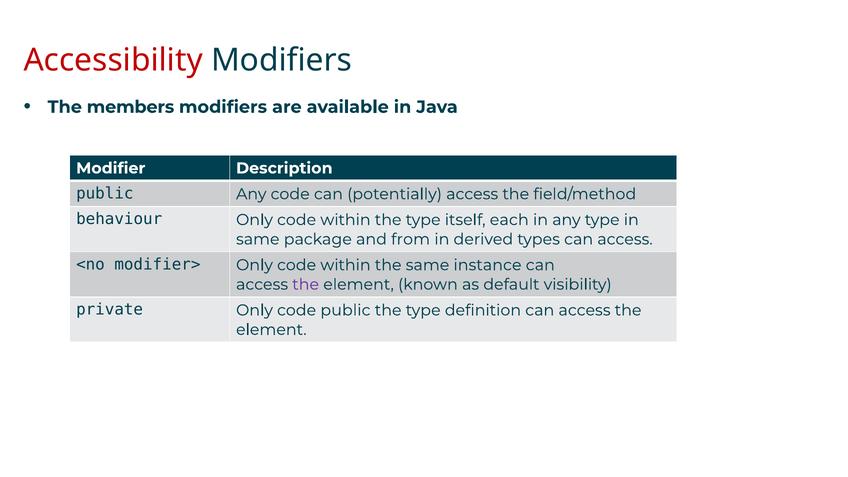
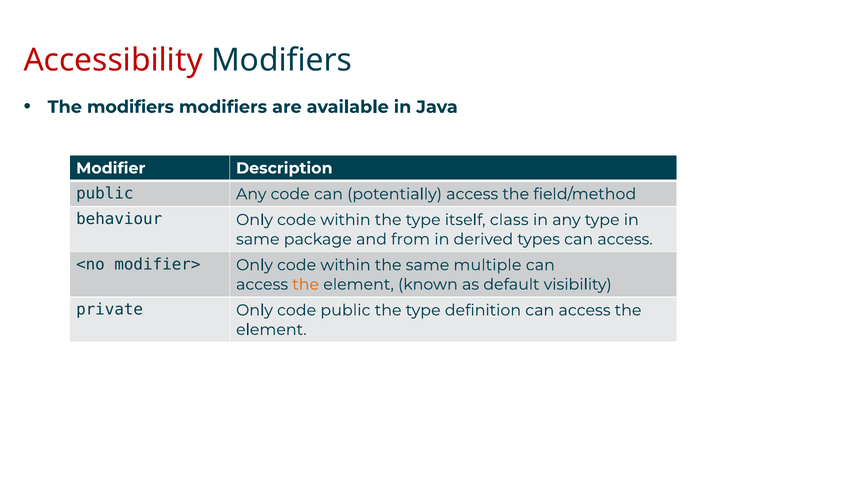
The members: members -> modifiers (130, 107)
each: each -> class (509, 220)
instance: instance -> multiple (487, 265)
the colour: purple -> orange (306, 284)
